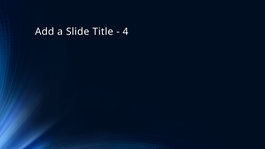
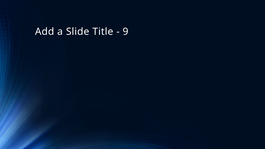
4: 4 -> 9 (126, 32)
